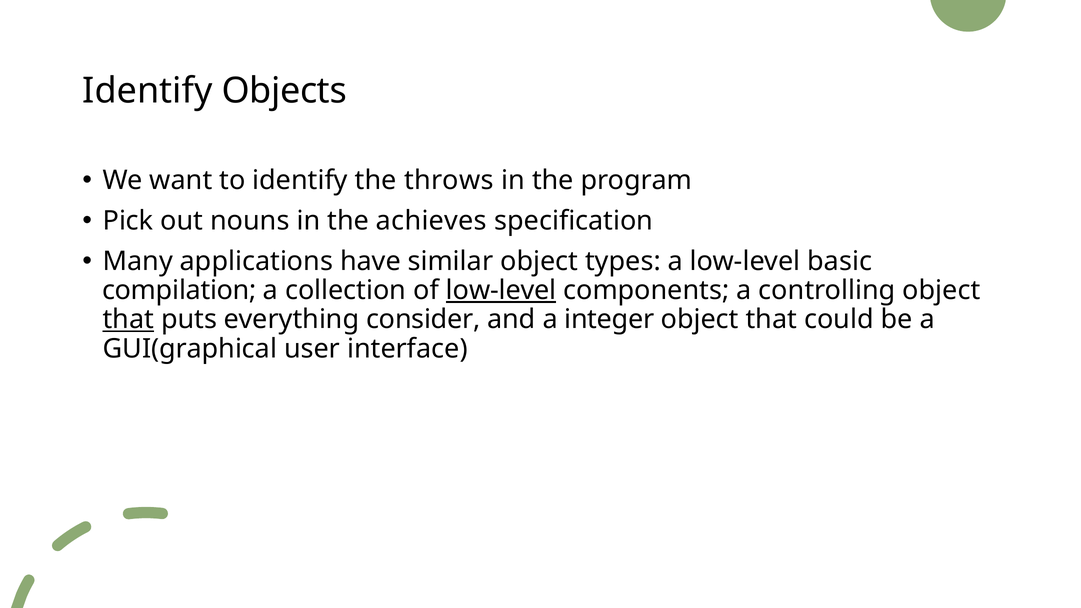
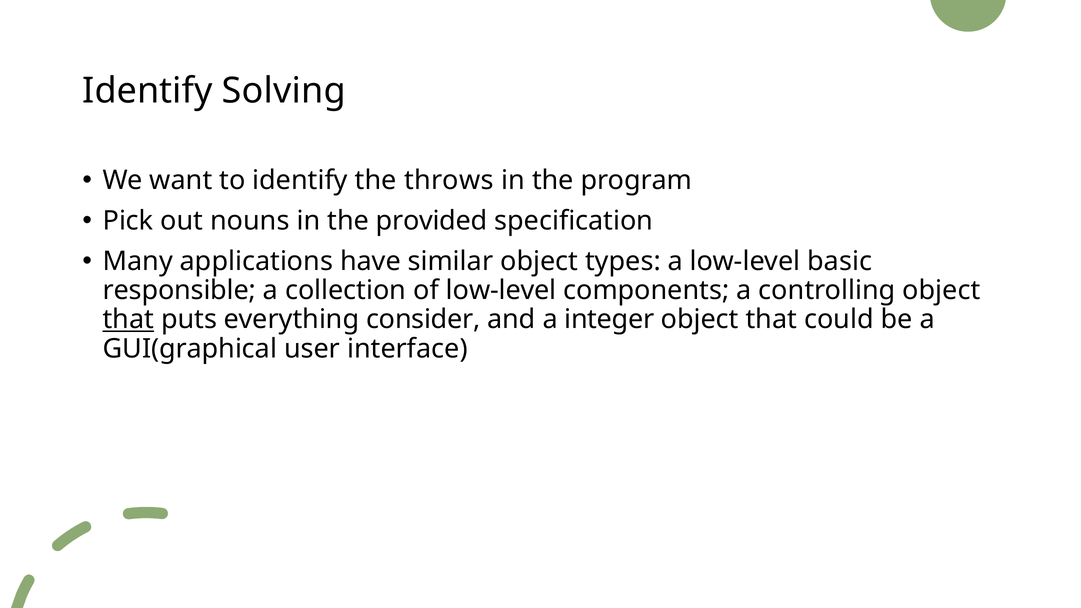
Objects: Objects -> Solving (284, 91)
achieves: achieves -> provided (432, 221)
compilation: compilation -> responsible (179, 290)
low-level underline: present -> none (501, 290)
